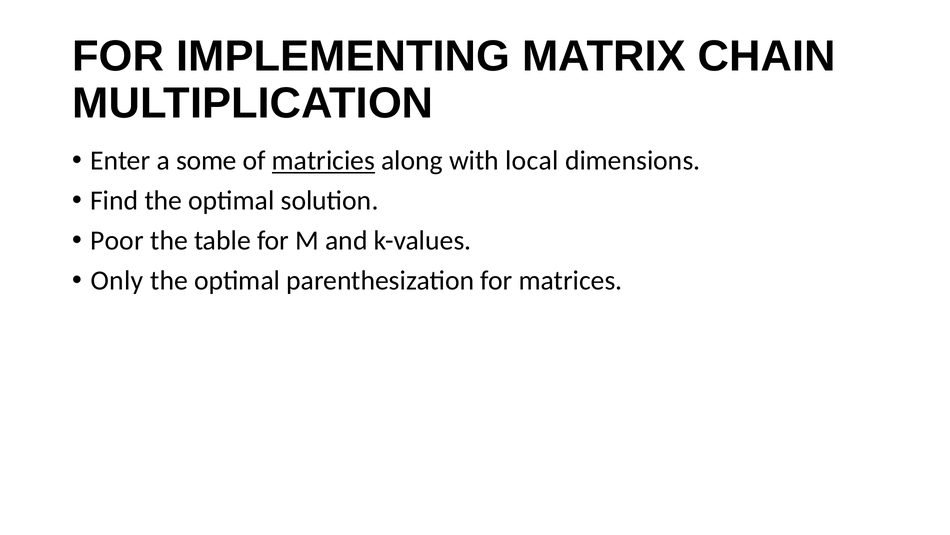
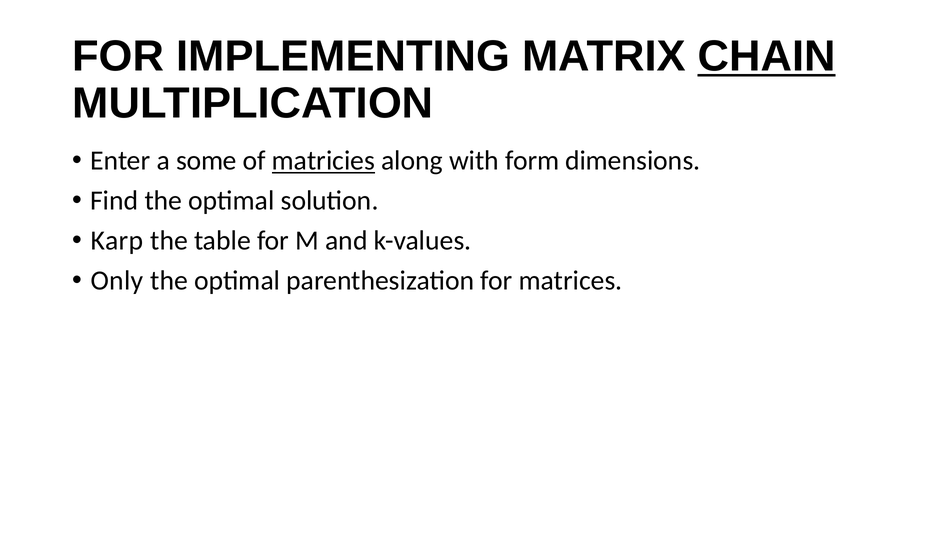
CHAIN underline: none -> present (767, 56)
local: local -> form (532, 161)
Poor: Poor -> Karp (117, 240)
